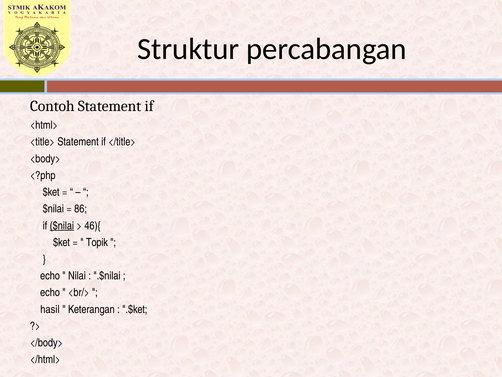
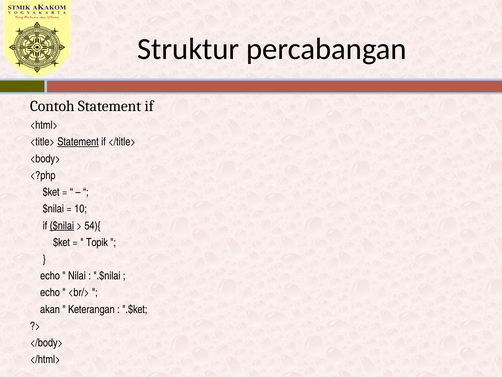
Statement underline: none -> present (78, 142)
86: 86 -> 10 (81, 209)
46){: 46){ -> 54){ (93, 225)
hasil: hasil -> akan (50, 309)
